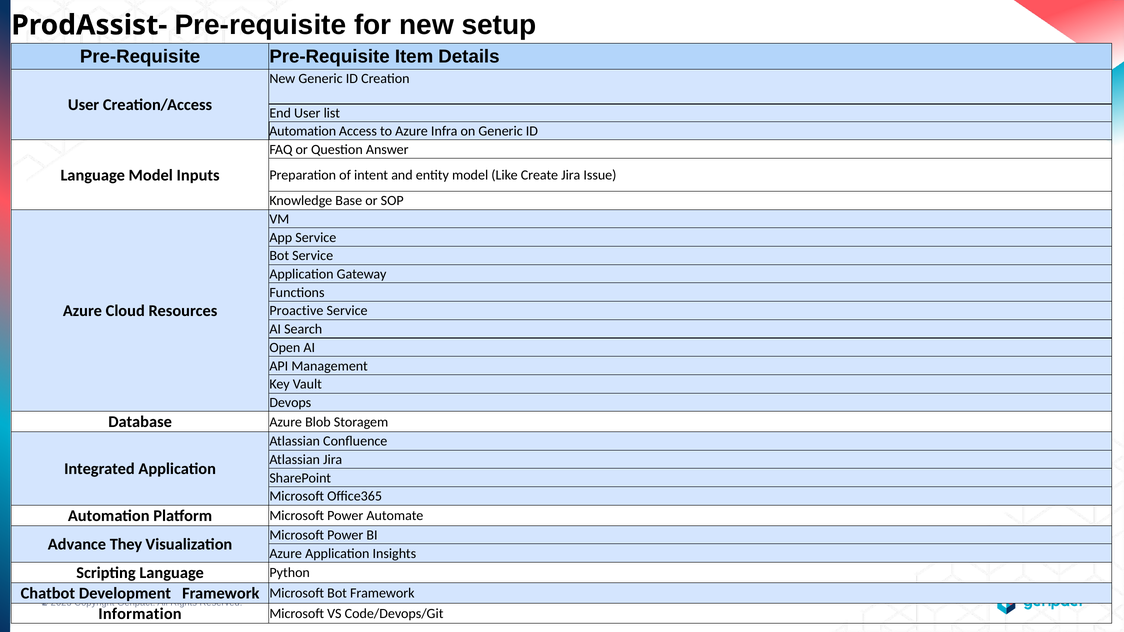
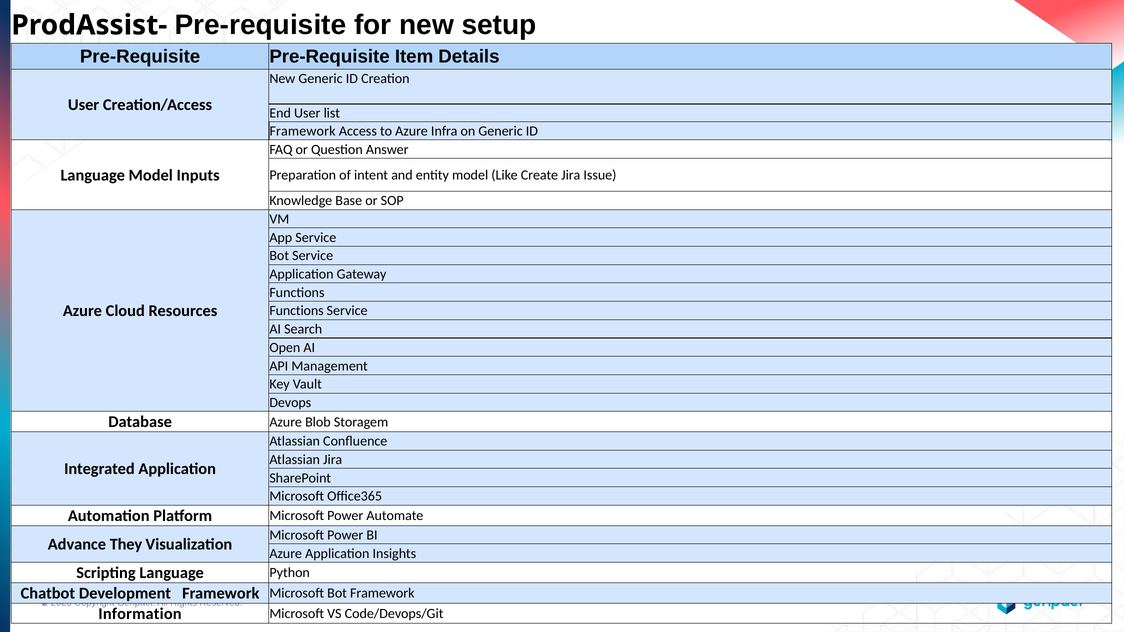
Automation: Automation -> Framework (303, 131)
Proactive: Proactive -> Functions (297, 311)
